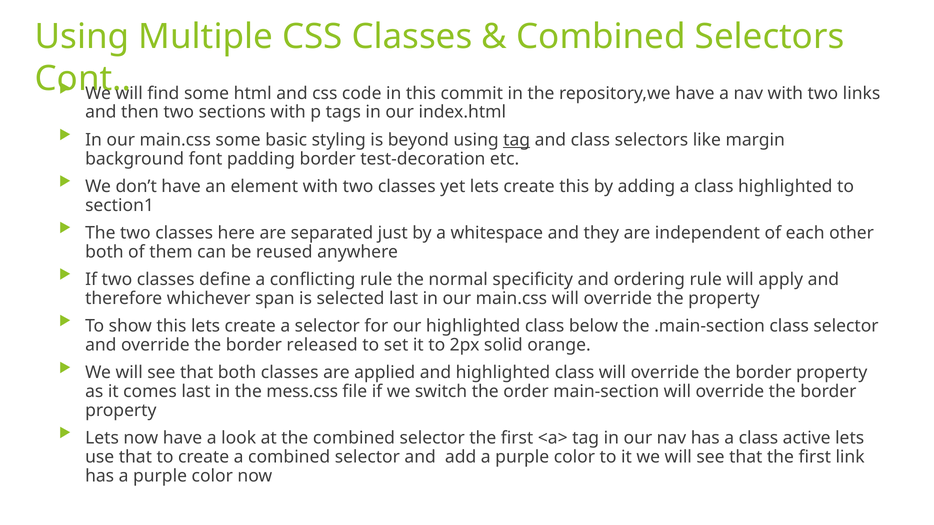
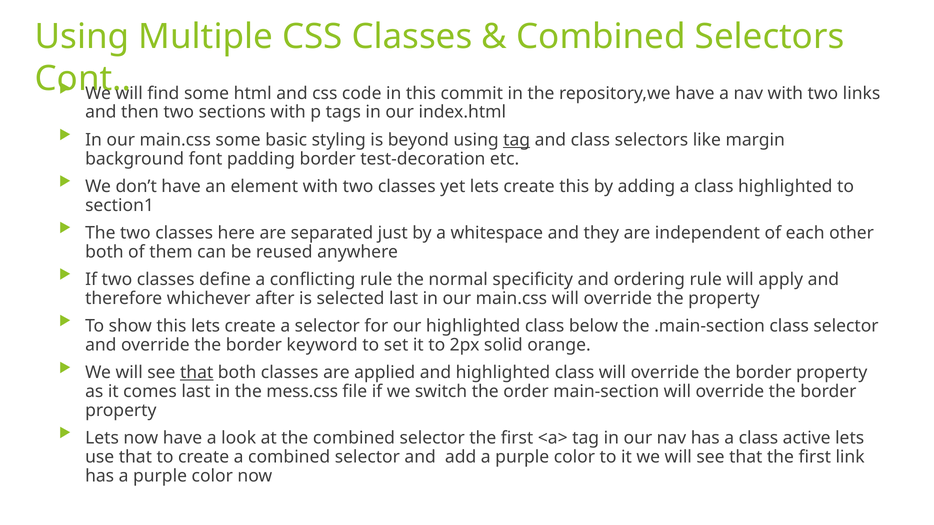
span: span -> after (275, 299)
released: released -> keyword (322, 345)
that underline: none -> present (197, 373)
